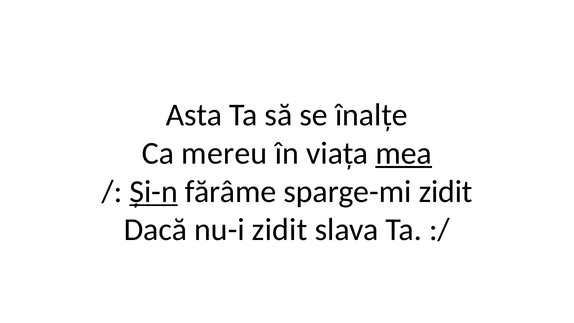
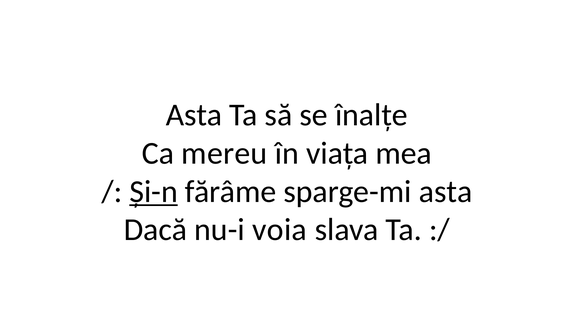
mea underline: present -> none (404, 153)
sparge-mi zidit: zidit -> asta (446, 191)
nu-i zidit: zidit -> voia (280, 230)
